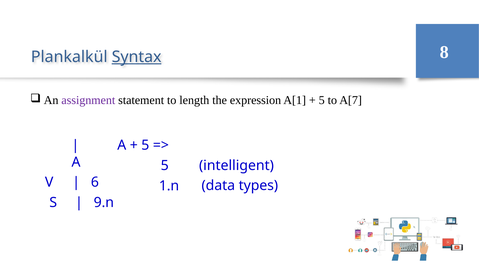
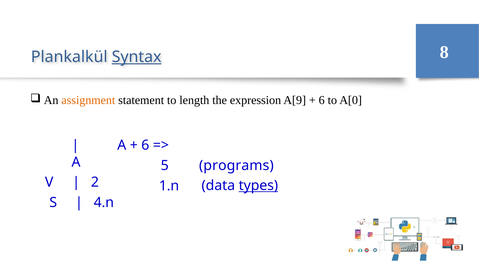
assignment colour: purple -> orange (88, 100)
A[1: A[1 -> A[9 (295, 100)
5: 5 -> 6 (322, 100)
A[7: A[7 -> A[0 (351, 100)
5: 5 -> 6 (145, 145)
intelligent: intelligent -> programs (236, 165)
6: 6 -> 2 (95, 182)
types underline: none -> present (258, 185)
9.n: 9.n -> 4.n (104, 202)
